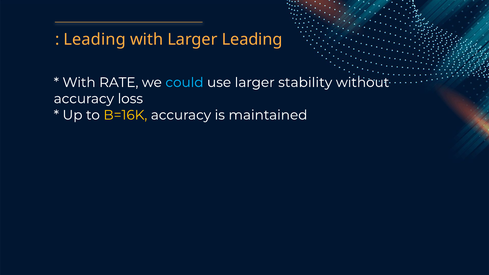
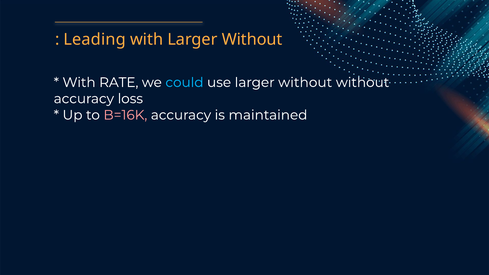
with Larger Leading: Leading -> Without (252, 40)
use larger stability: stability -> without (305, 82)
B=16K colour: yellow -> pink (125, 115)
